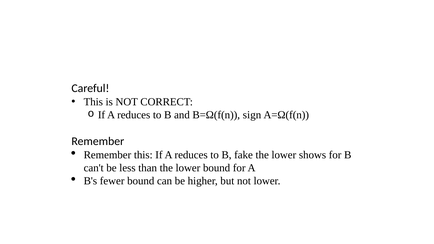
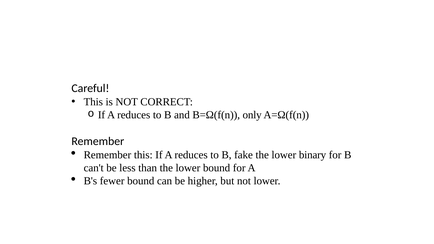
sign: sign -> only (252, 115)
shows: shows -> binary (313, 155)
